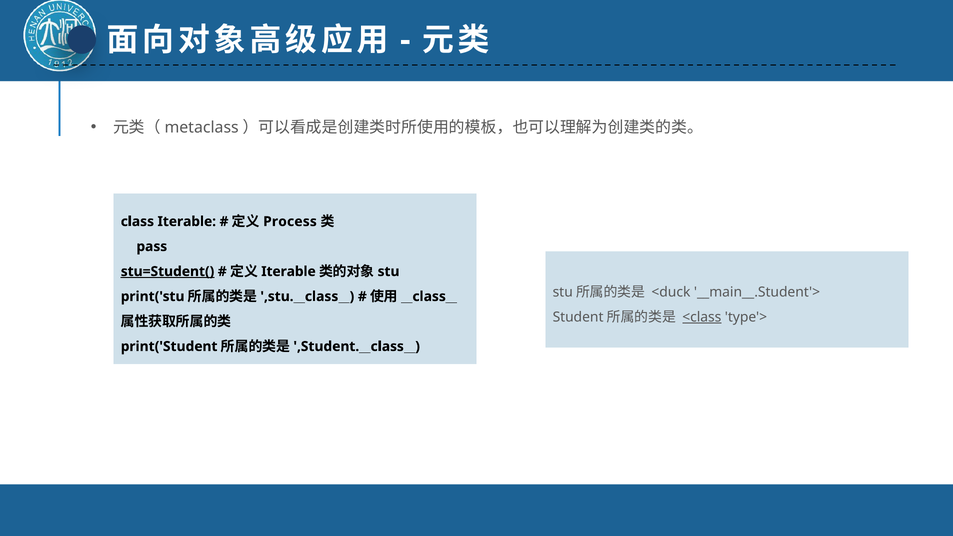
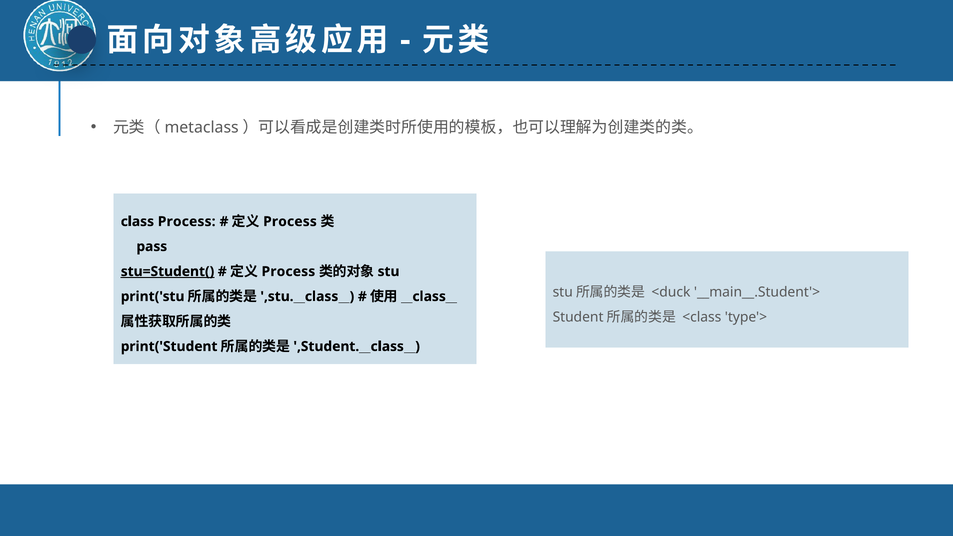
class Iterable: Iterable -> Process (187, 222)
Iterable: Iterable -> Process (288, 272)
<class underline: present -> none (702, 317)
